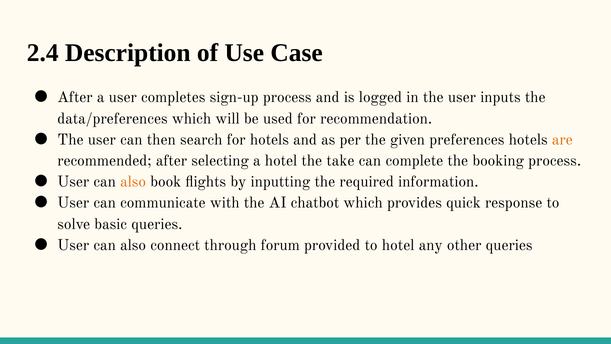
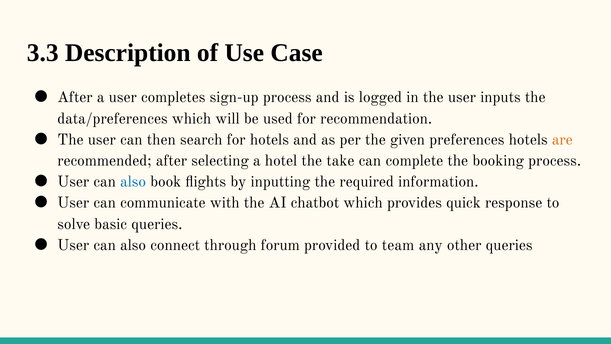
2.4: 2.4 -> 3.3 (43, 53)
also colour: orange -> blue (133, 182)
to hotel: hotel -> team (398, 245)
